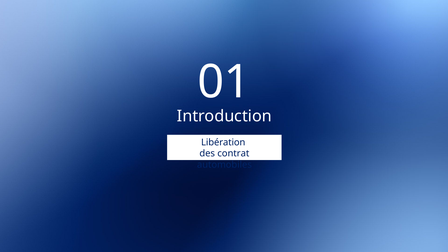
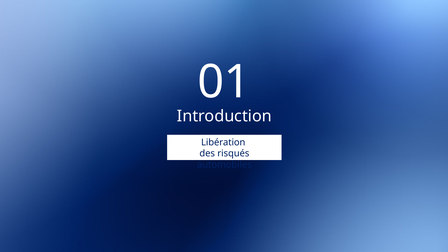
contrat: contrat -> risqués (233, 154)
